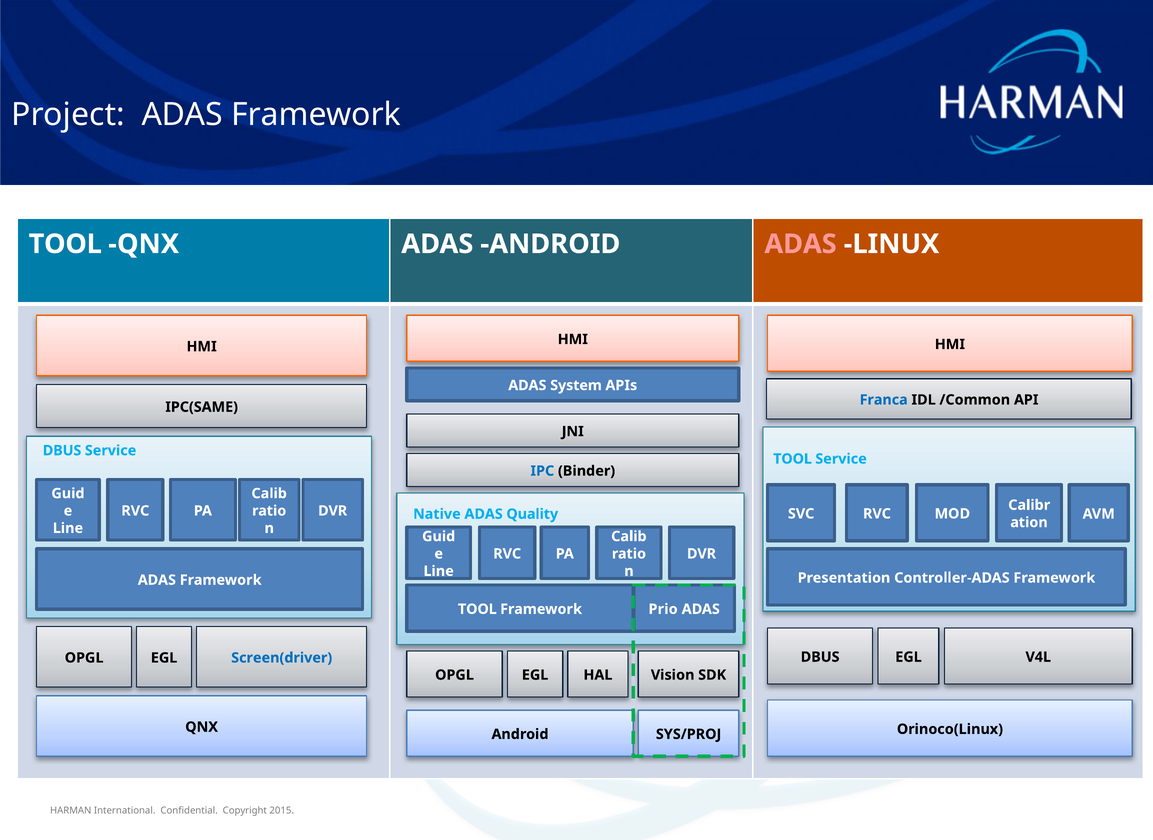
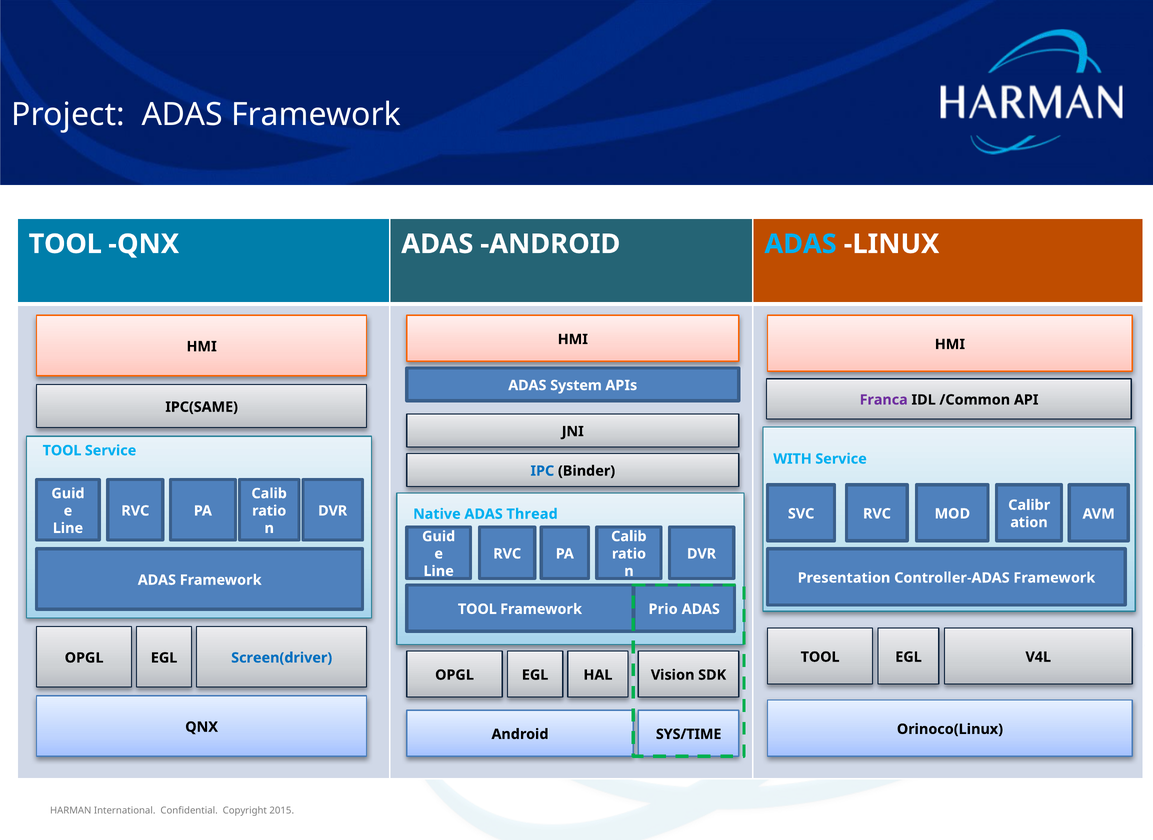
ADAS colour: pink -> light blue (801, 244)
Franca colour: blue -> purple (884, 400)
DBUS: DBUS -> TOOL (62, 450)
TOOL: TOOL -> WITH (793, 459)
Quality: Quality -> Thread (532, 514)
DBUS: DBUS -> TOOL (820, 657)
SYS/PROJ: SYS/PROJ -> SYS/TIME (689, 734)
